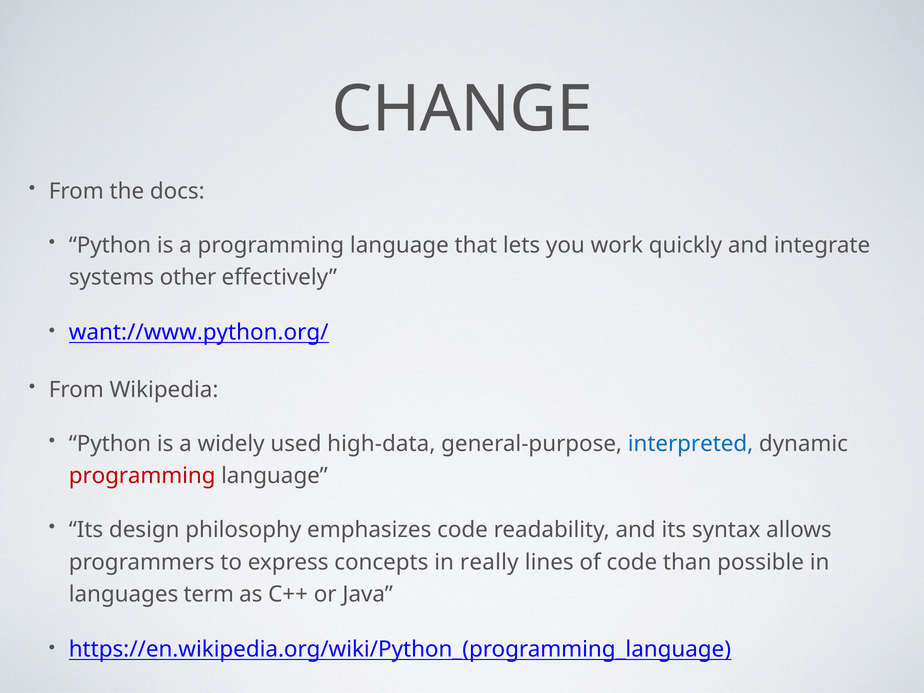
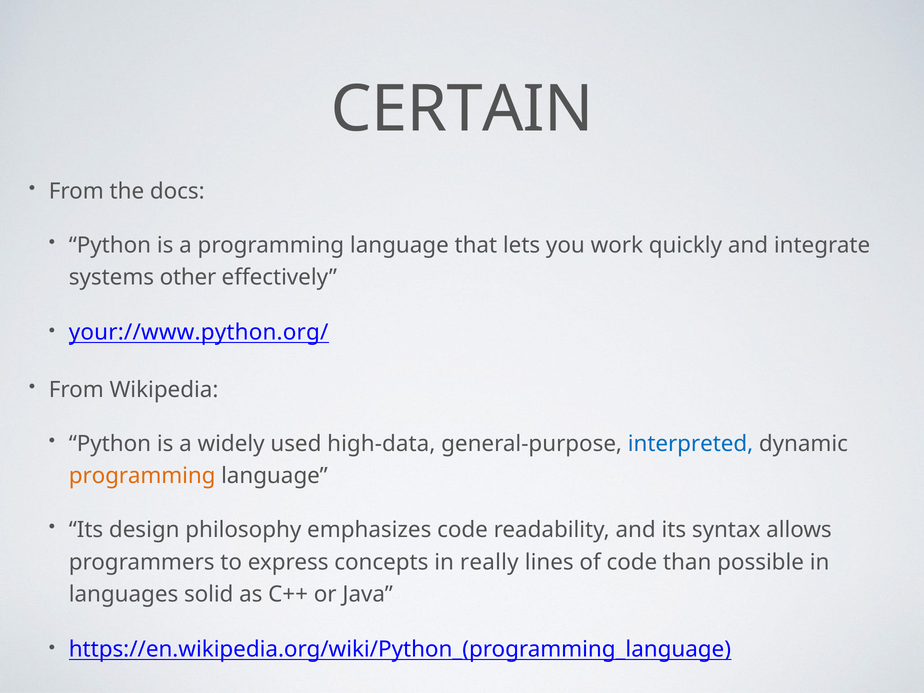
CHANGE: CHANGE -> CERTAIN (462, 109)
want://www.python.org/: want://www.python.org/ -> your://www.python.org/ (199, 332)
programming colour: red -> orange (142, 476)
term: term -> solid (209, 594)
